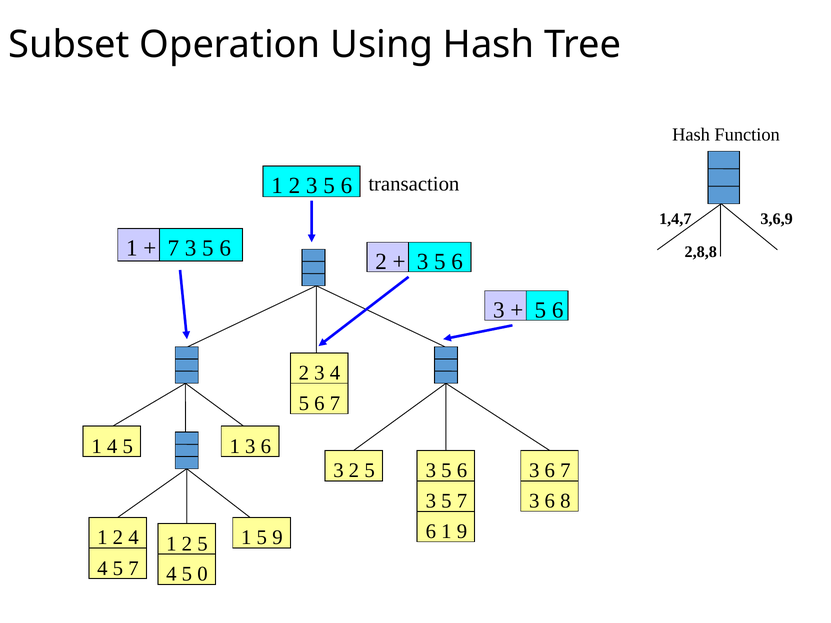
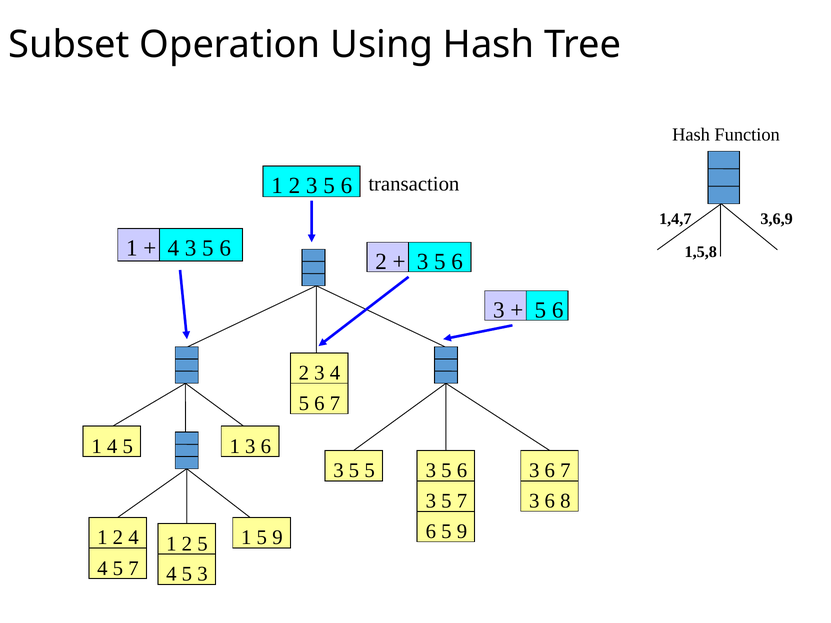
7: 7 -> 4 (173, 248)
2,8,8: 2,8,8 -> 1,5,8 (701, 252)
2: 2 -> 5 (354, 471)
1: 1 -> 5 (446, 532)
4 5 0: 0 -> 3 (203, 574)
